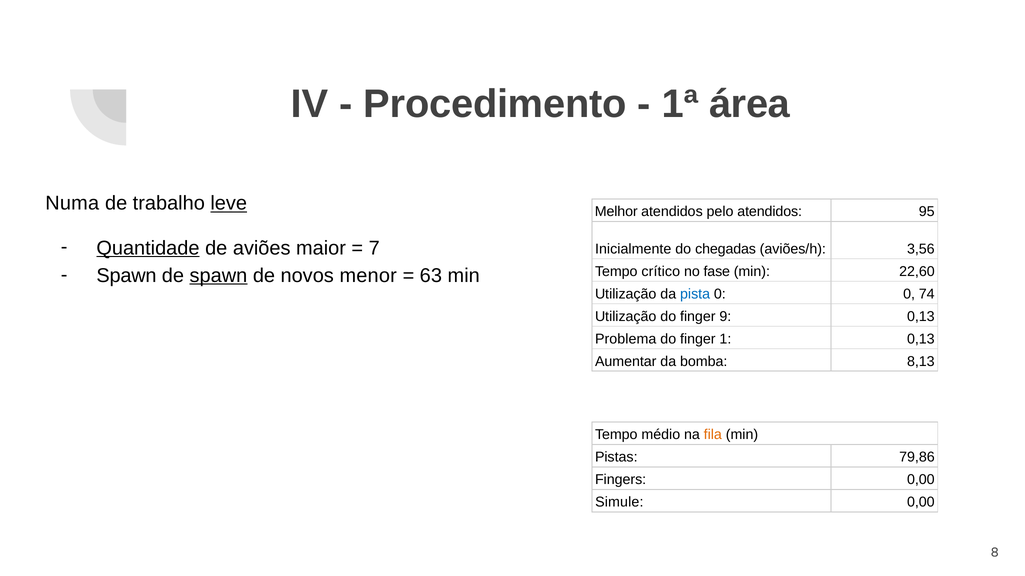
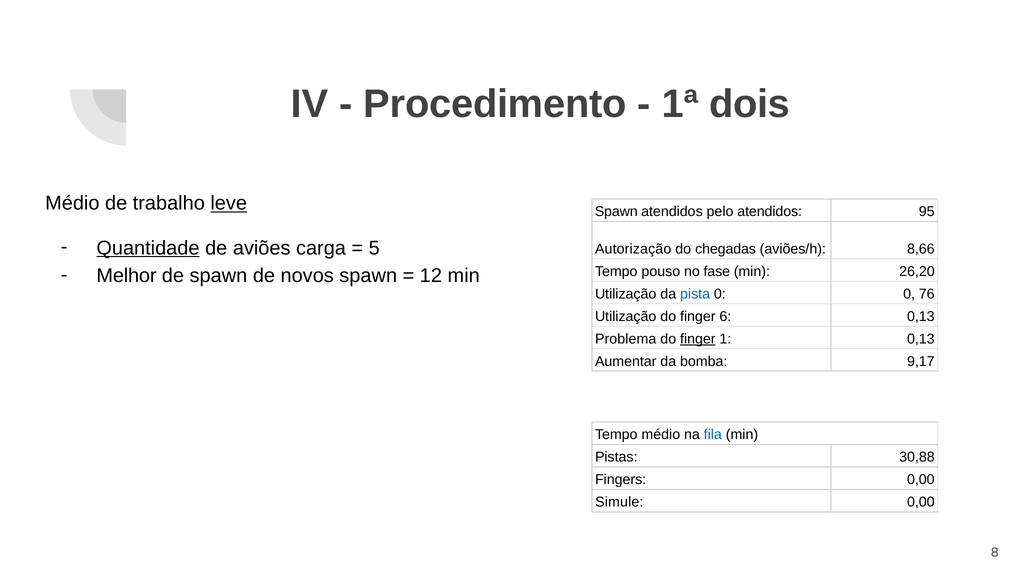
área: área -> dois (750, 104)
Numa: Numa -> Médio (72, 204)
Melhor: Melhor -> Spawn (616, 212)
maior: maior -> carga (321, 248)
7: 7 -> 5 (374, 248)
Inicialmente: Inicialmente -> Autorização (633, 249)
3,56: 3,56 -> 8,66 (921, 249)
crítico: crítico -> pouso (661, 272)
22,60: 22,60 -> 26,20 (917, 272)
Spawn: Spawn -> Melhor (126, 276)
spawn underline: present -> none (218, 276)
novos menor: menor -> spawn (368, 276)
63: 63 -> 12 (431, 276)
74: 74 -> 76 (927, 294)
9: 9 -> 6 (725, 317)
finger underline: none -> present (698, 339)
8,13: 8,13 -> 9,17 (921, 362)
fila colour: orange -> blue (713, 435)
79,86: 79,86 -> 30,88 (917, 458)
